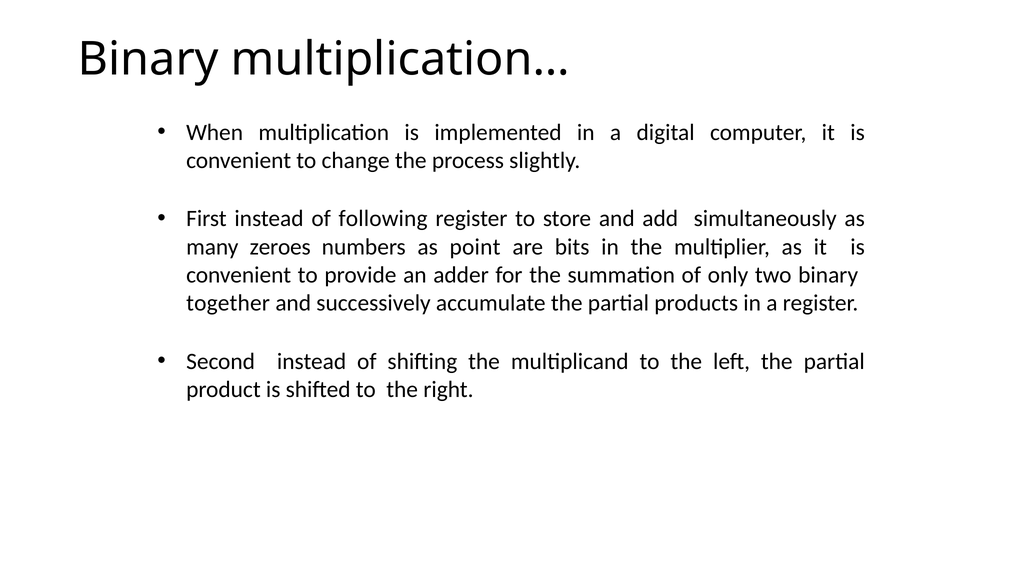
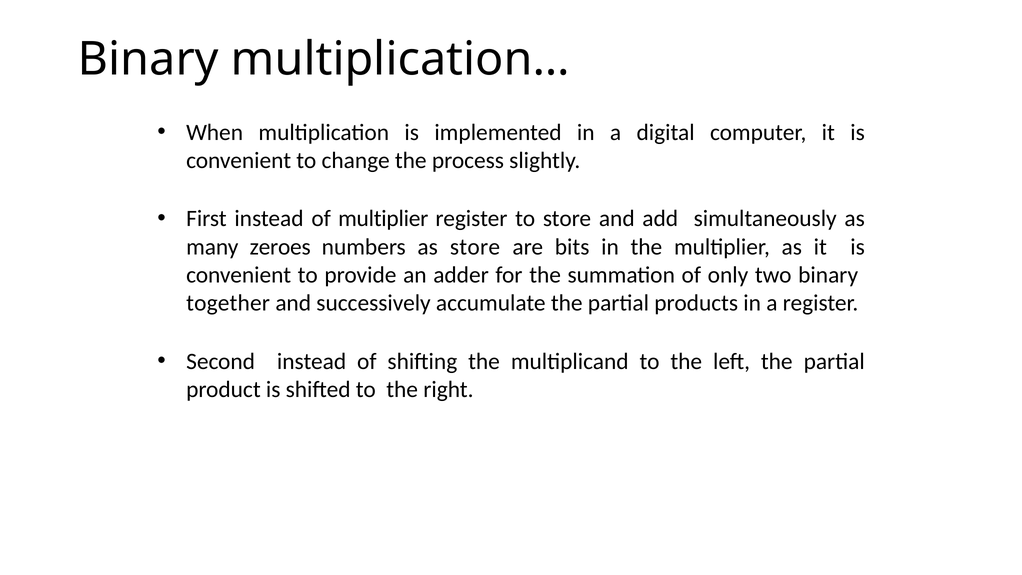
of following: following -> multiplier (383, 219)
as point: point -> store (475, 247)
